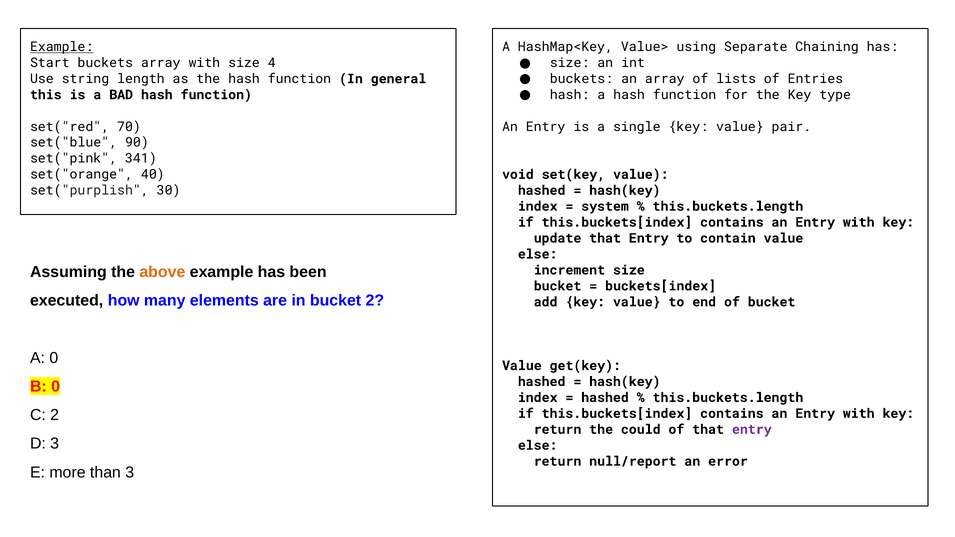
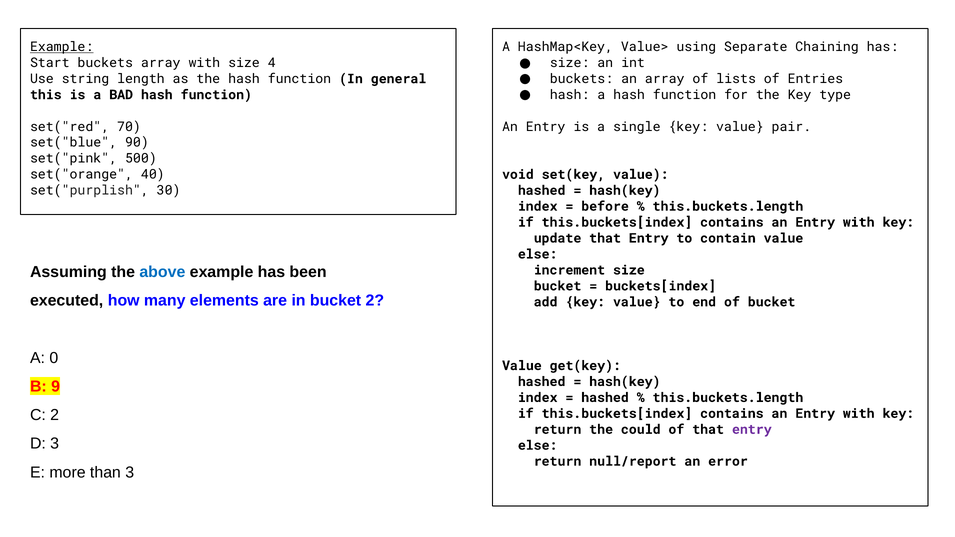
341: 341 -> 500 (141, 159)
system: system -> before (605, 206)
above colour: orange -> blue (162, 272)
B 0: 0 -> 9 (56, 387)
